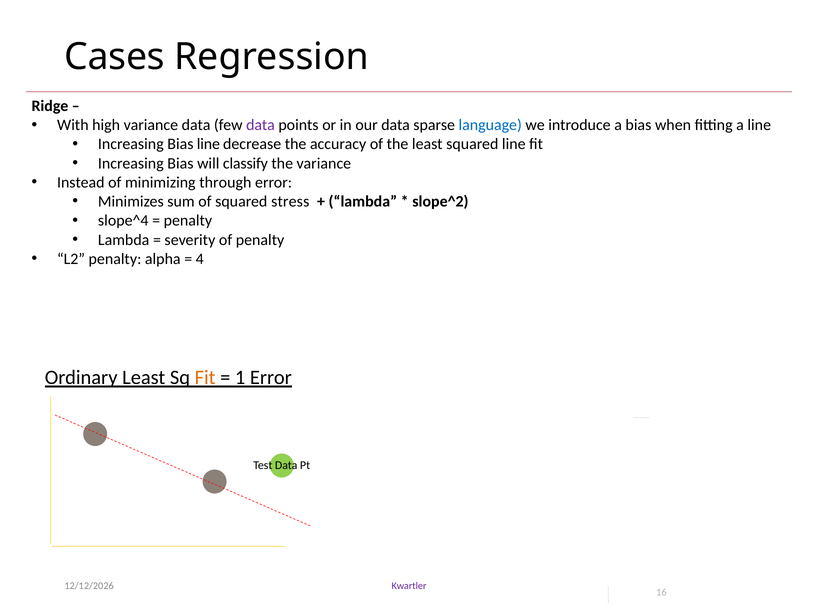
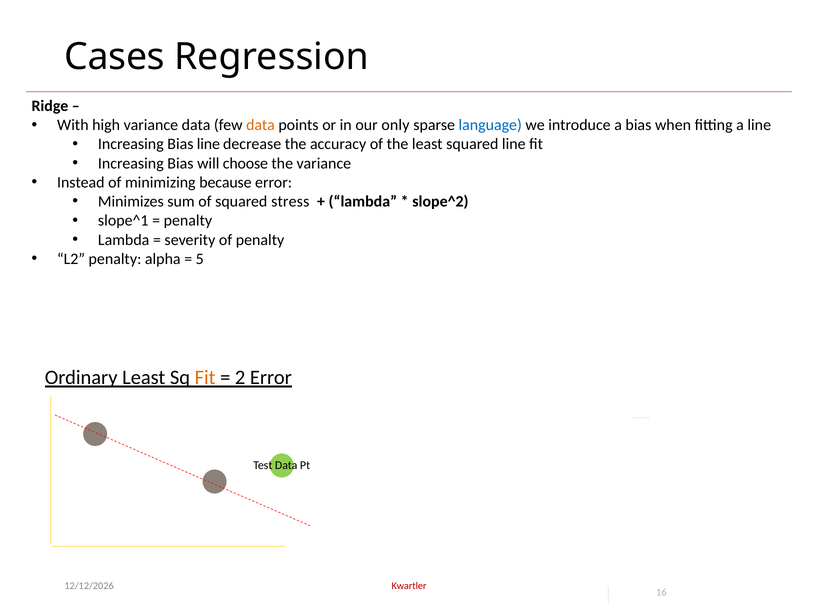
data colour: purple -> orange (260, 125)
our data: data -> only (395, 125)
classify: classify -> choose (245, 163)
through: through -> because (225, 182)
slope^4: slope^4 -> slope^1 (123, 220)
4: 4 -> 5 (200, 259)
1: 1 -> 2 (240, 377)
Kwartler colour: purple -> red (409, 586)
